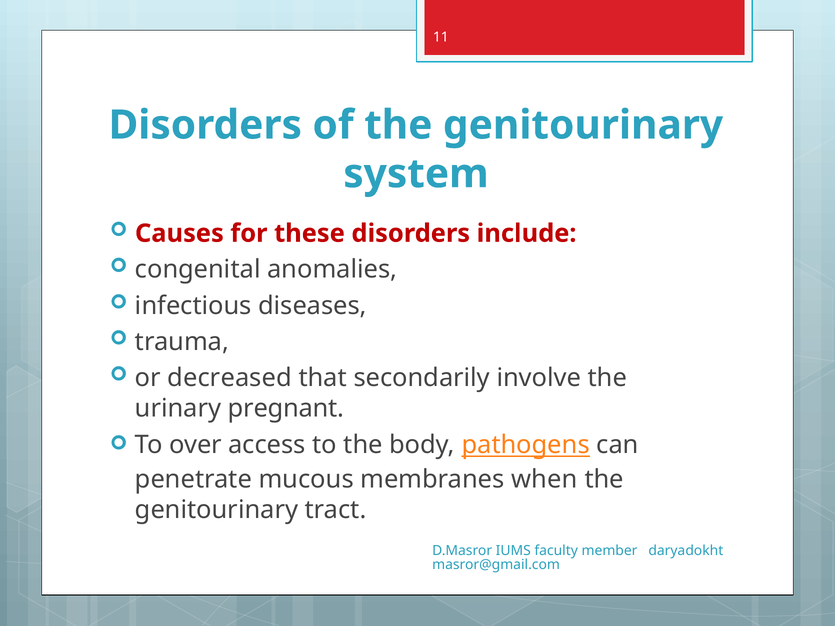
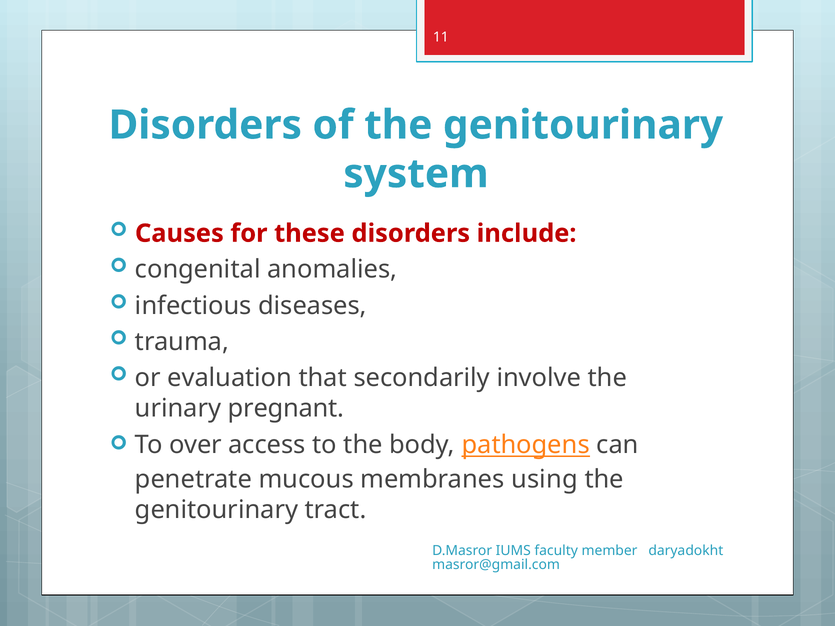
decreased: decreased -> evaluation (230, 378)
when: when -> using (544, 480)
